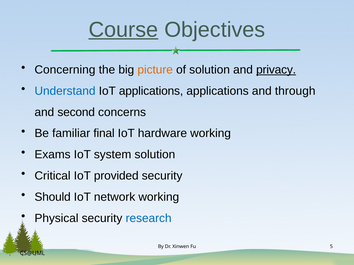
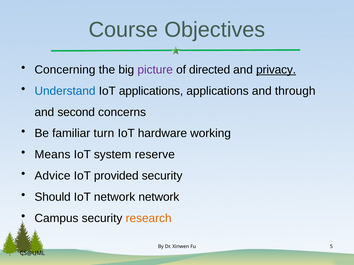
Course underline: present -> none (123, 30)
picture colour: orange -> purple (155, 70)
of solution: solution -> directed (210, 70)
final: final -> turn (104, 134)
Exams: Exams -> Means (52, 155)
system solution: solution -> reserve (155, 155)
Critical: Critical -> Advice (52, 176)
network working: working -> network (159, 197)
Physical: Physical -> Campus (56, 219)
research colour: blue -> orange (149, 219)
